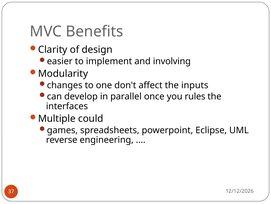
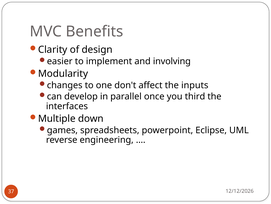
rules: rules -> third (195, 96)
could: could -> down (91, 118)
